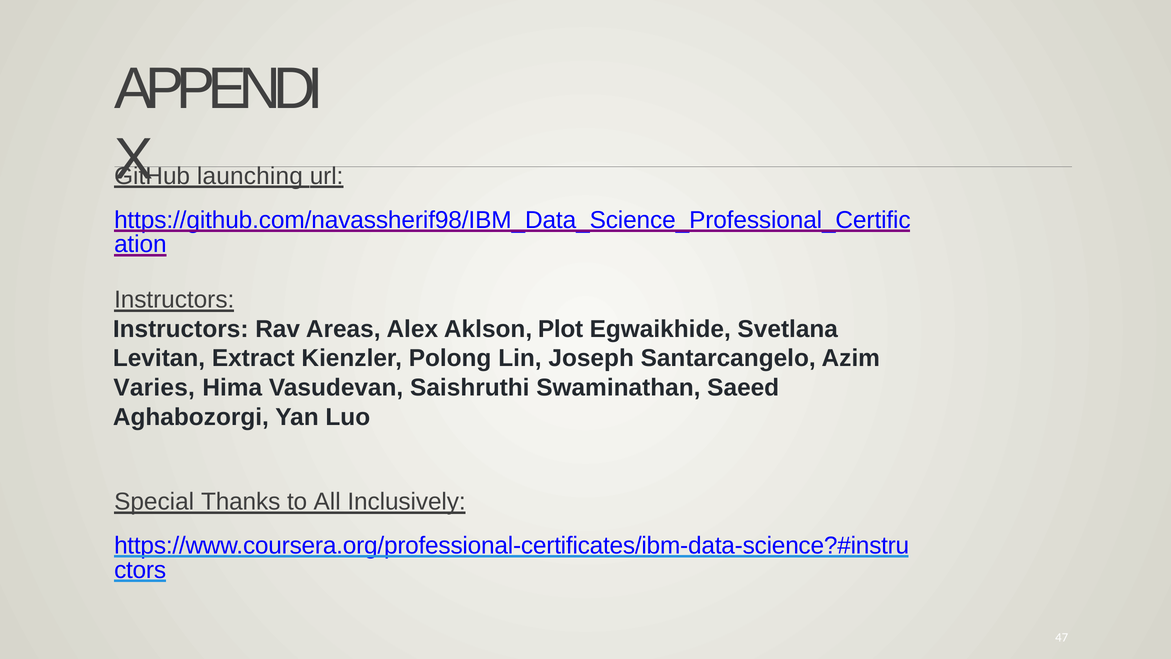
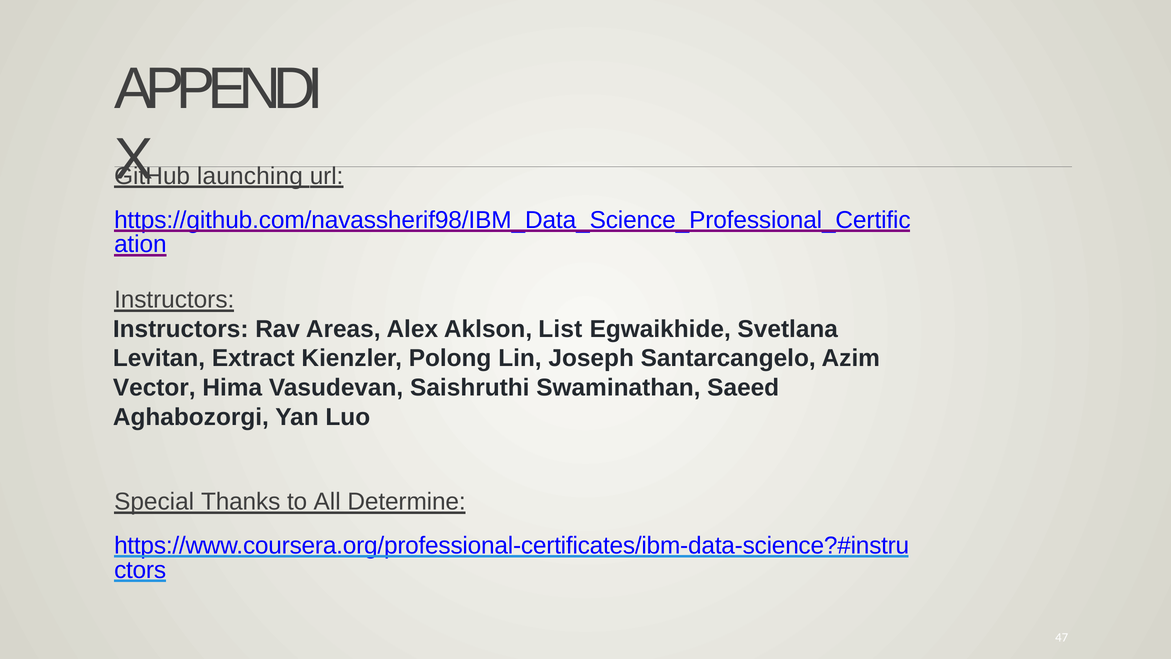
Plot: Plot -> List (560, 329)
Varies: Varies -> Vector (154, 388)
Inclusively: Inclusively -> Determine (407, 502)
